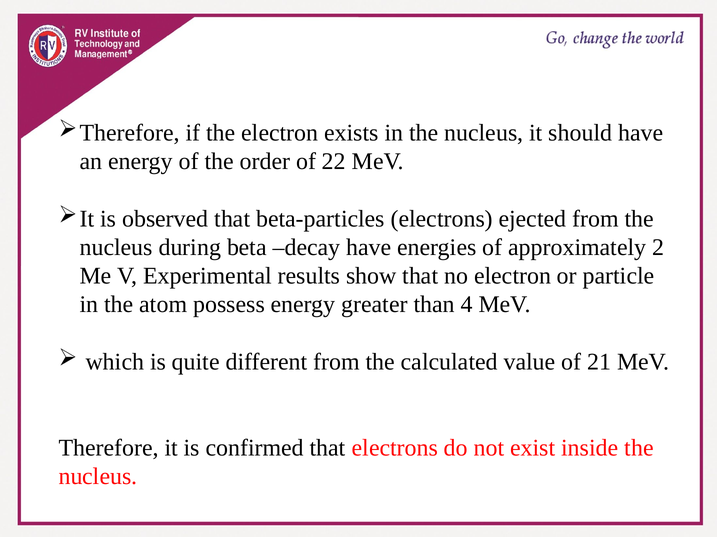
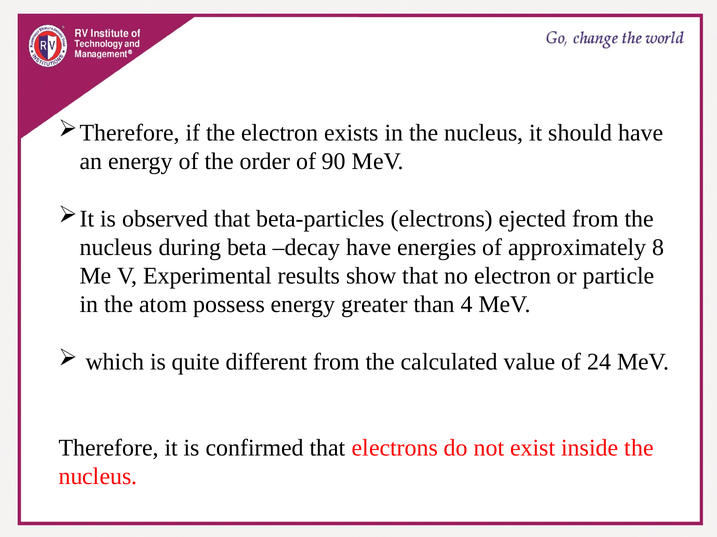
22: 22 -> 90 (334, 162)
2: 2 -> 8 (658, 248)
21: 21 -> 24 (599, 362)
